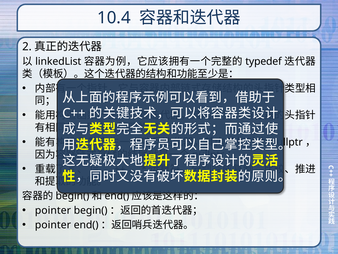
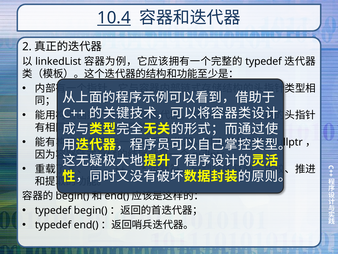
10.4 underline: none -> present (114, 18)
pointer: pointer -> typedef (53, 210)
pointer: pointer -> typedef (53, 225)
